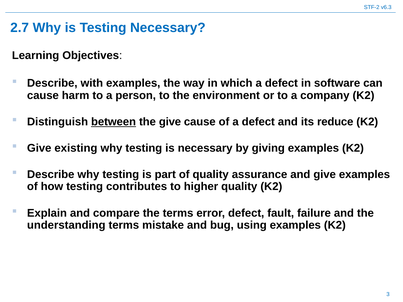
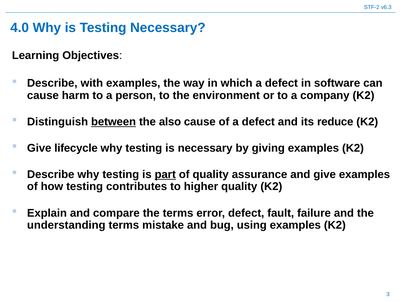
2.7: 2.7 -> 4.0 (20, 28)
the give: give -> also (170, 122)
existing: existing -> lifecycle (76, 148)
part underline: none -> present (165, 175)
